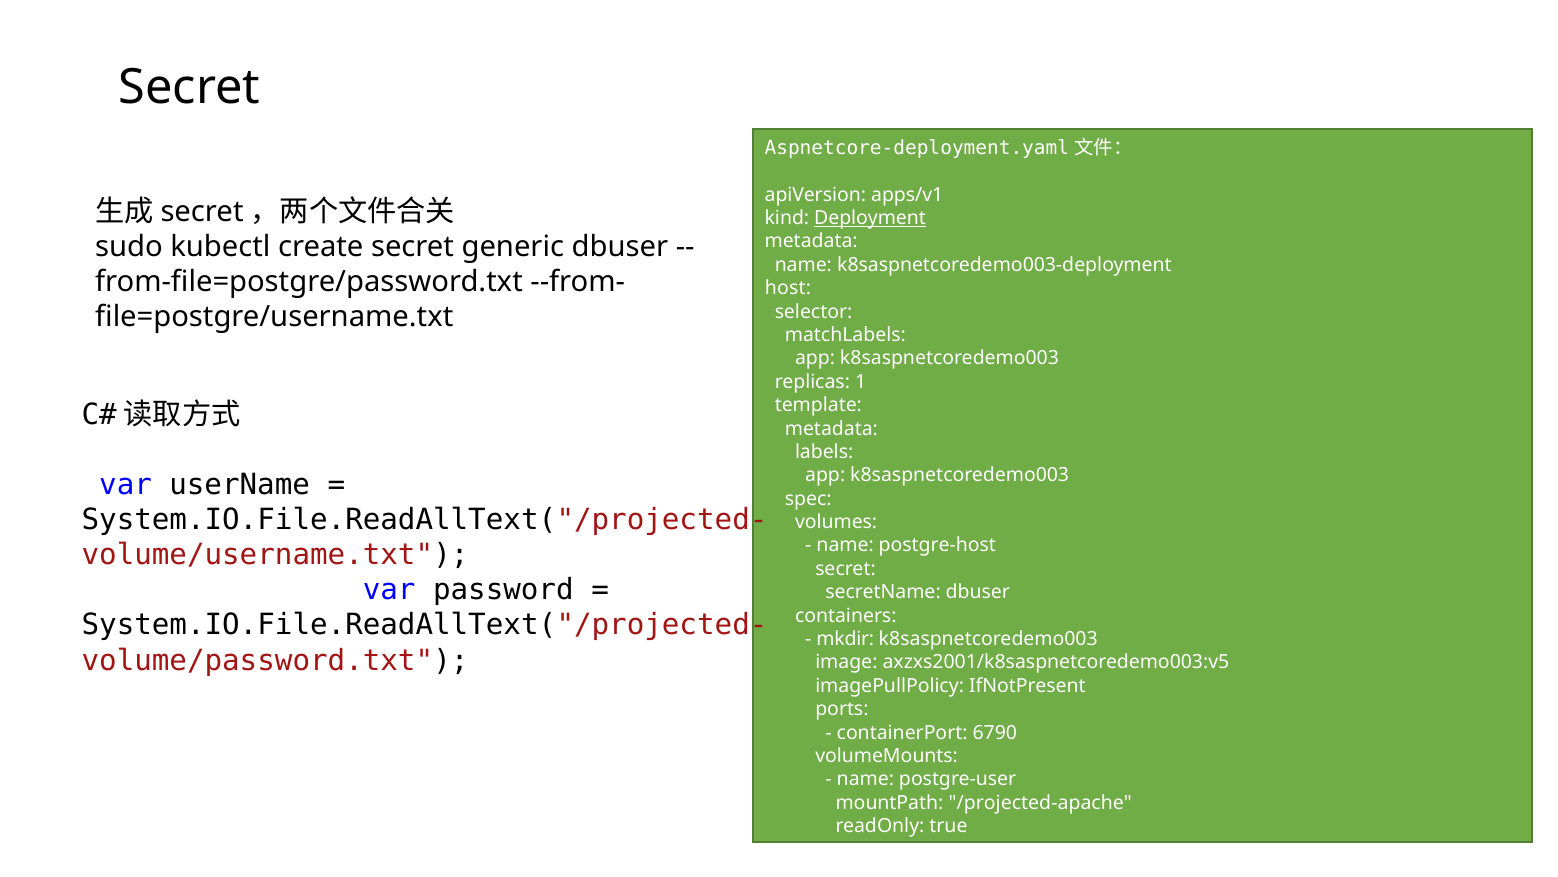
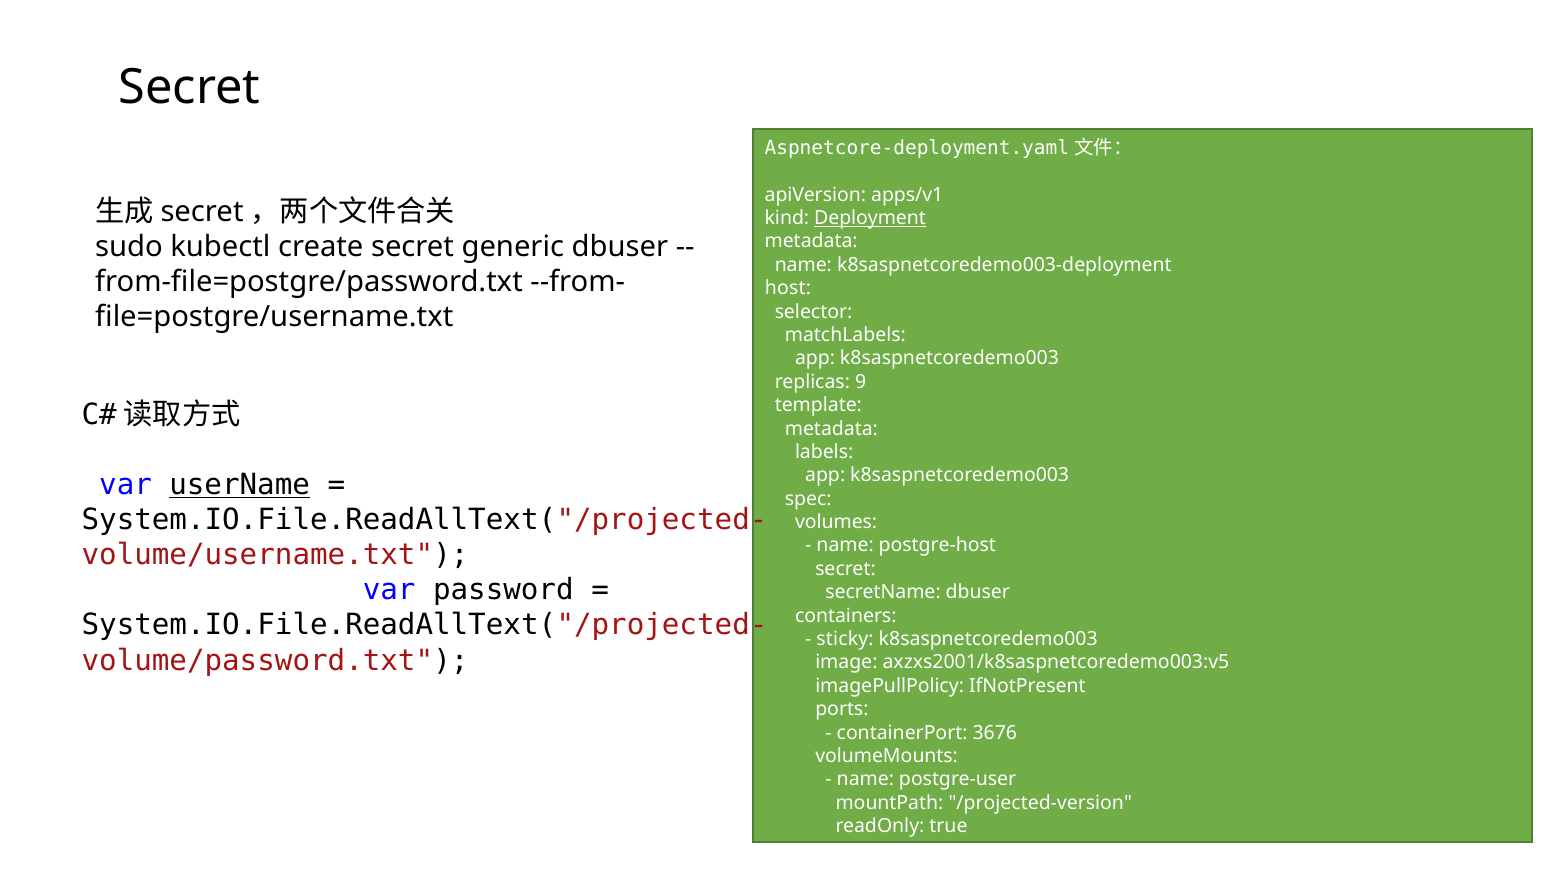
1: 1 -> 9 (861, 382)
userName underline: none -> present (240, 485)
mkdir: mkdir -> sticky (845, 639)
6790: 6790 -> 3676 (995, 732)
/projected-apache: /projected-apache -> /projected-version (1040, 802)
